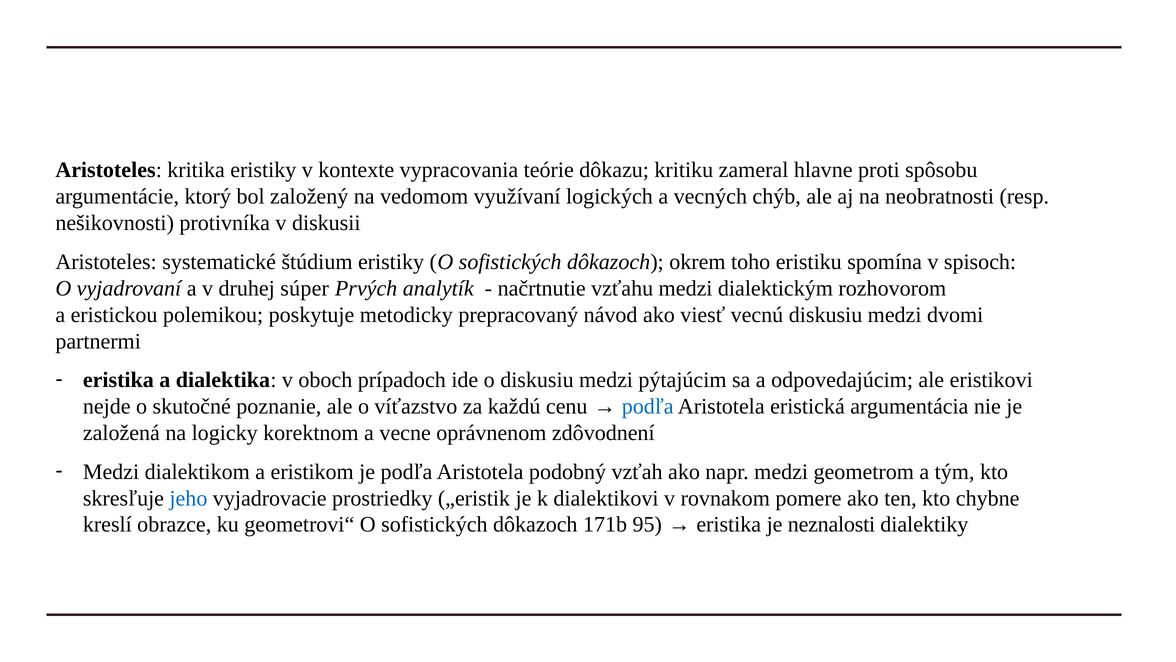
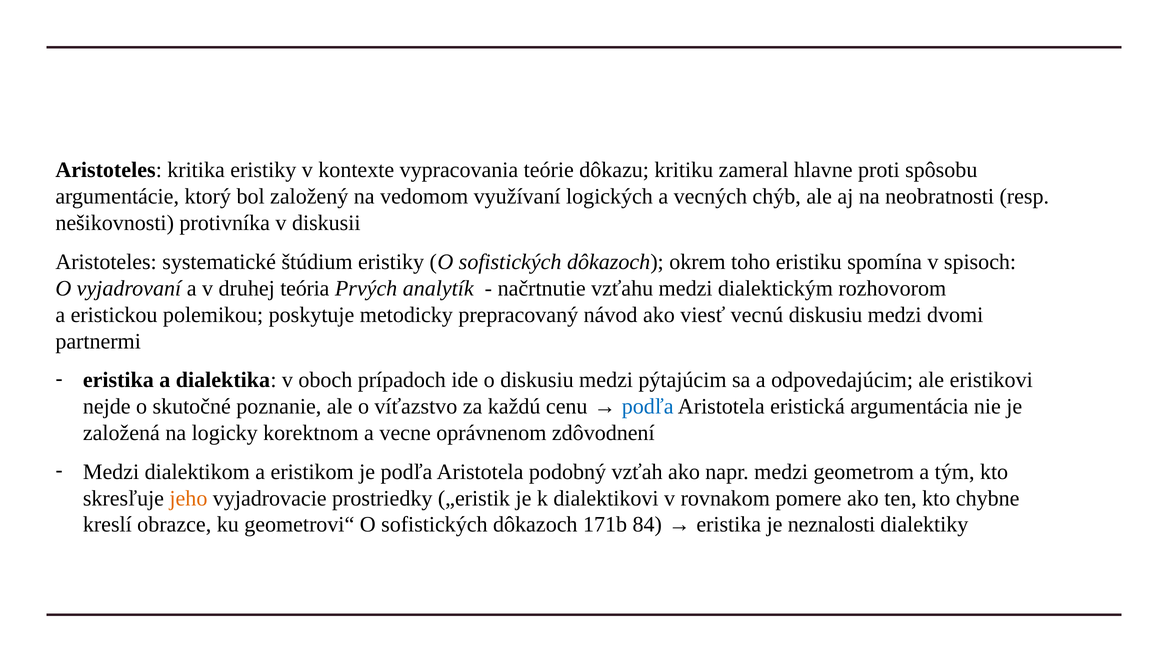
súper: súper -> teória (305, 288)
jeho colour: blue -> orange (188, 498)
95: 95 -> 84 (647, 524)
